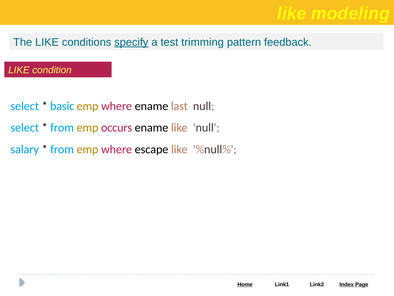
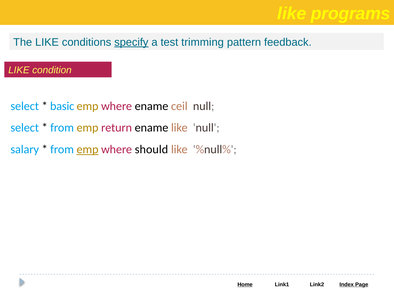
modeling: modeling -> programs (351, 14)
last: last -> ceil (179, 106)
occurs: occurs -> return (117, 128)
emp underline: none -> present (88, 149)
escape: escape -> should (151, 149)
